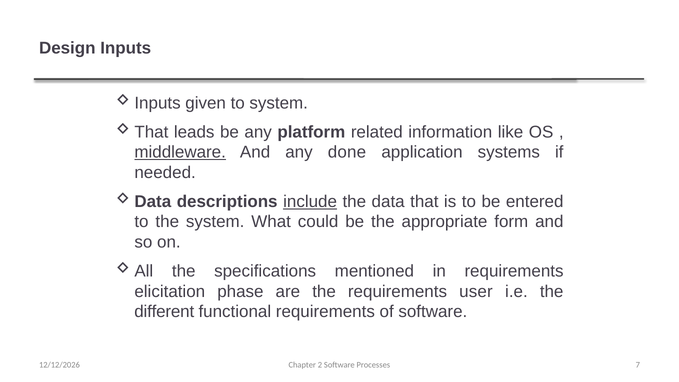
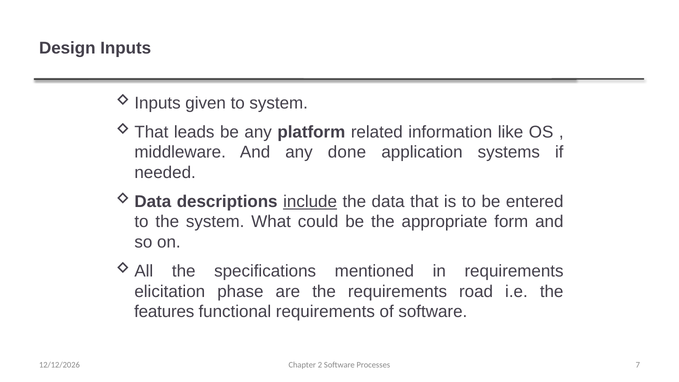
middleware underline: present -> none (180, 152)
user: user -> road (476, 291)
different: different -> features (164, 312)
